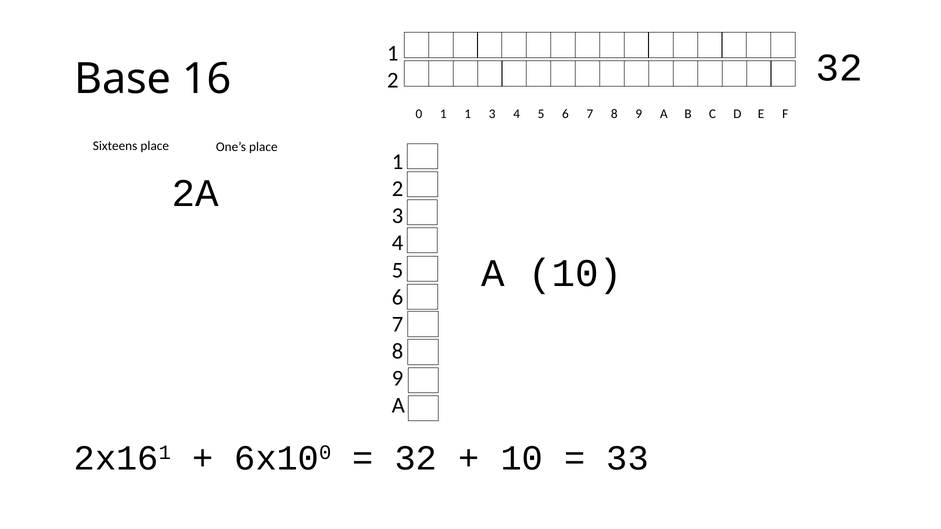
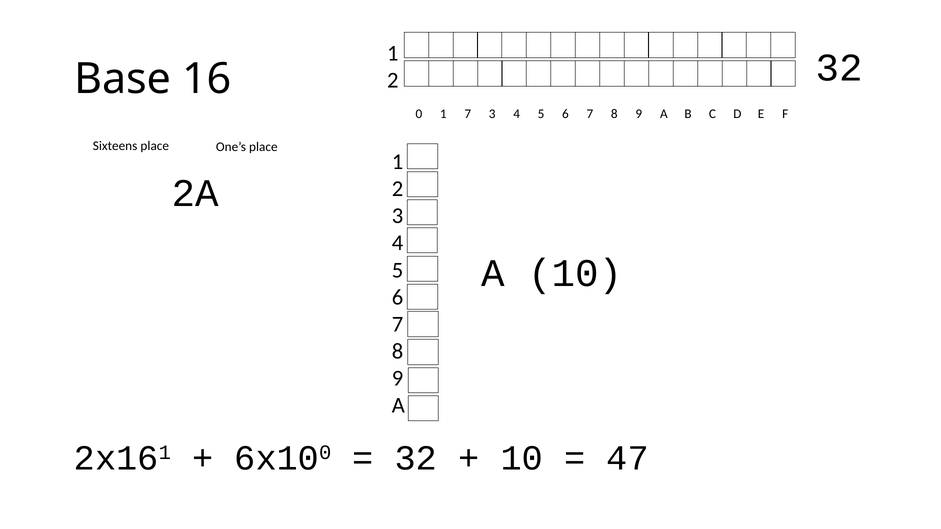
1 1: 1 -> 7 (468, 114)
33: 33 -> 47 (628, 458)
